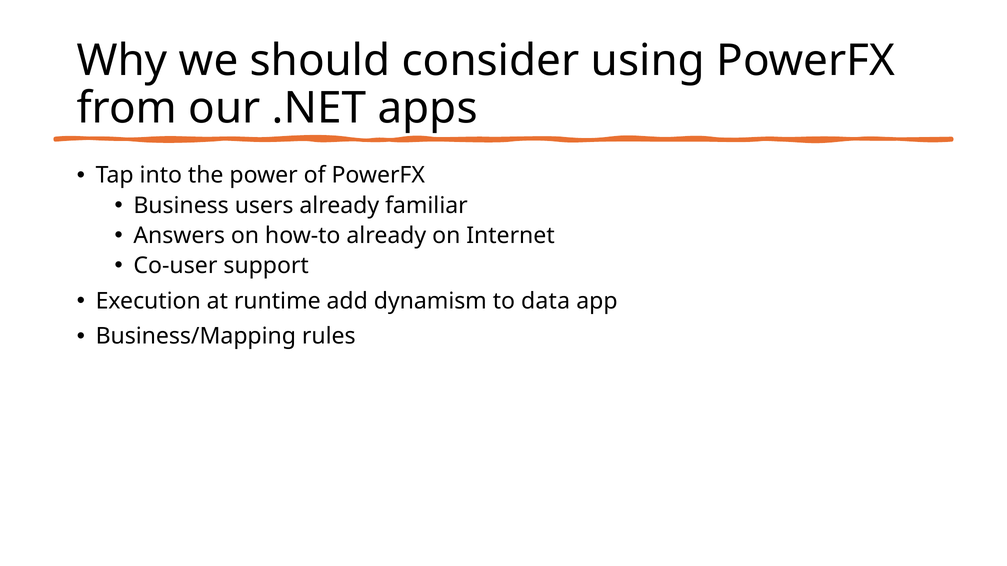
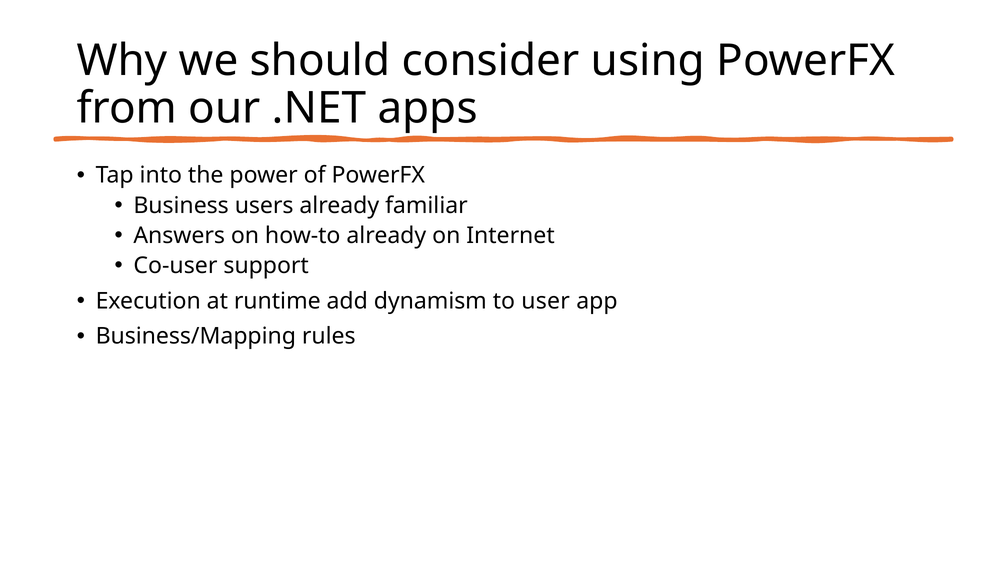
data: data -> user (546, 301)
